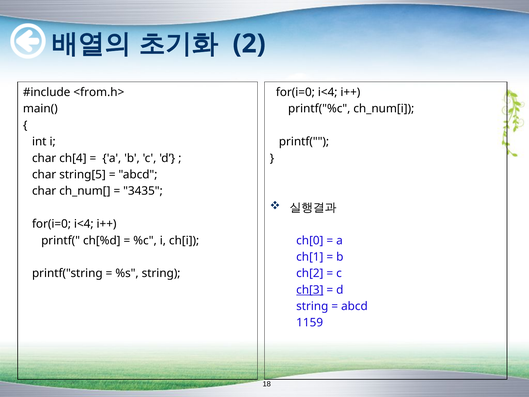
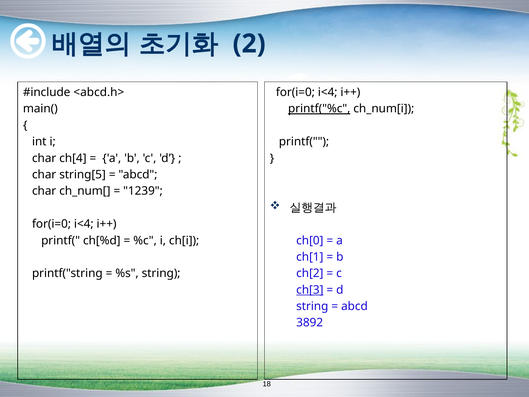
<from.h>: <from.h> -> <abcd.h> (99, 92)
printf("%c underline: none -> present (319, 109)
3435: 3435 -> 1239 (143, 191)
1159: 1159 -> 3892 (310, 323)
